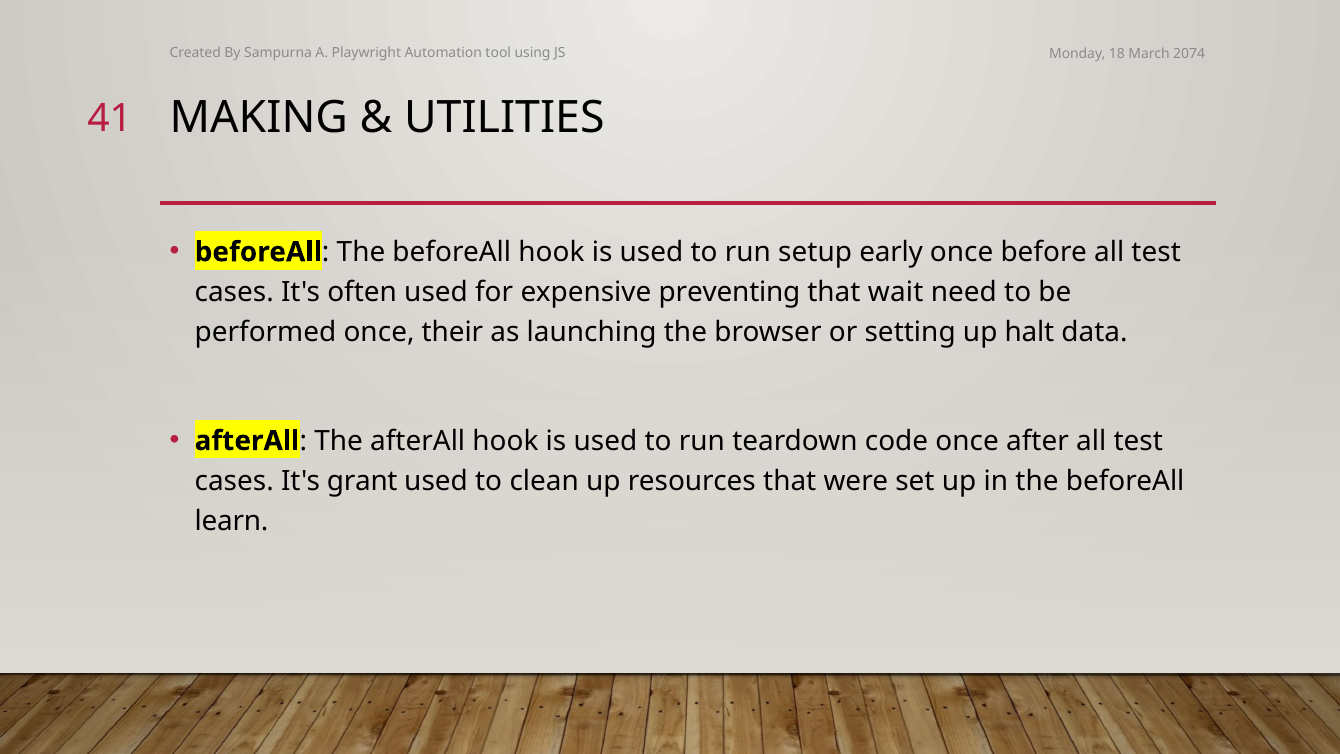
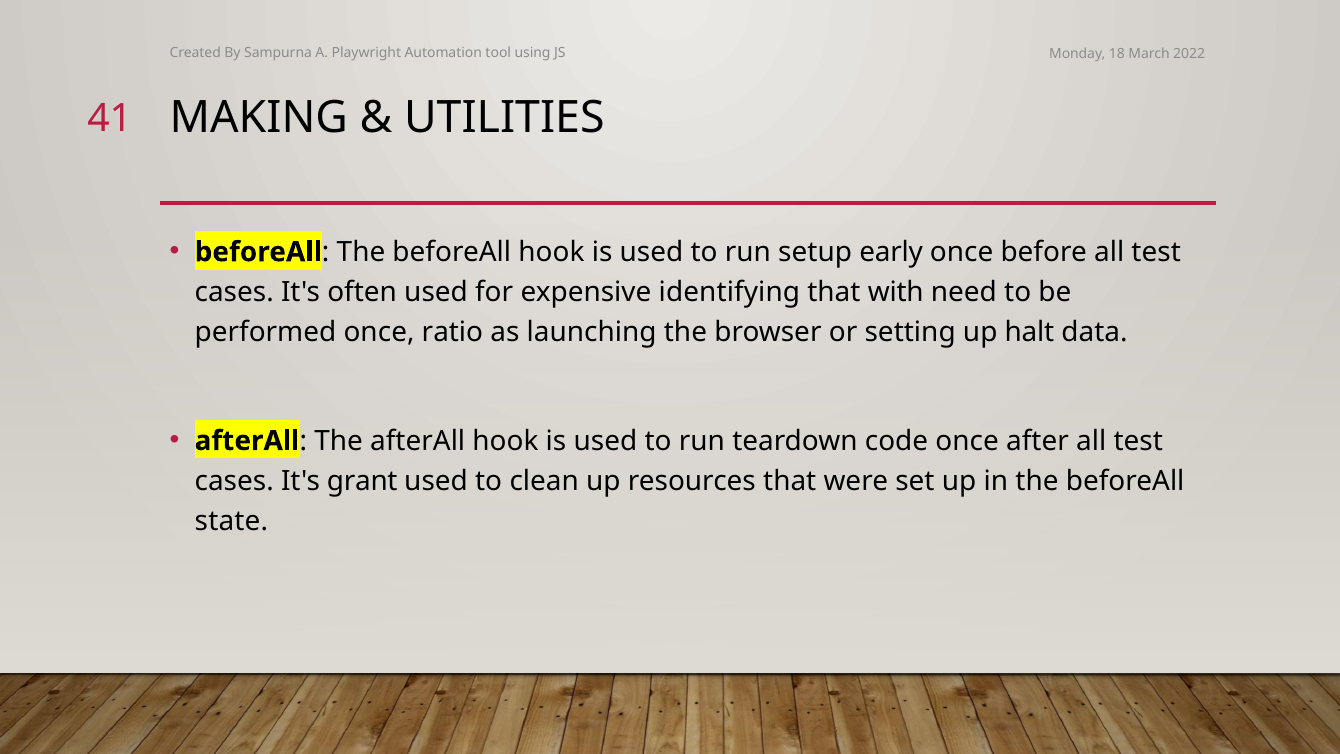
2074: 2074 -> 2022 (1189, 54)
preventing: preventing -> identifying (729, 292)
wait: wait -> with (896, 292)
their: their -> ratio (452, 332)
learn: learn -> state (231, 521)
